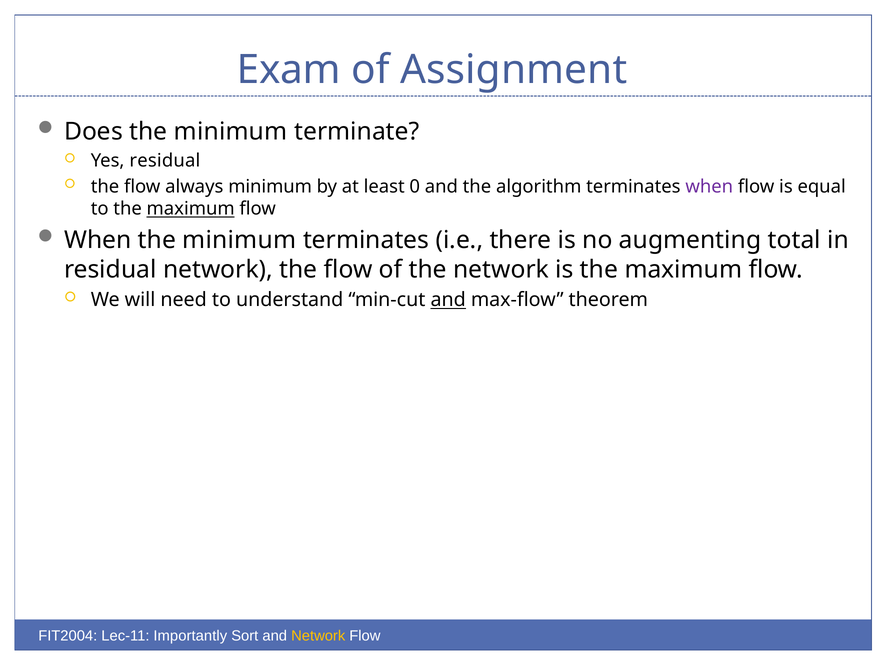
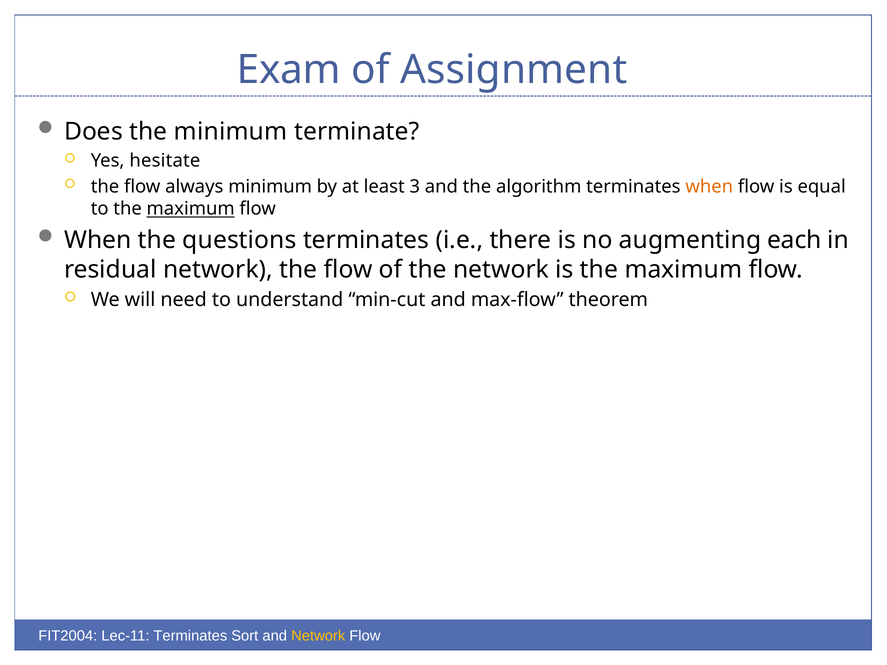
Yes residual: residual -> hesitate (165, 161)
0: 0 -> 3 (415, 187)
when colour: purple -> orange (709, 187)
When the minimum: minimum -> questions (239, 240)
total: total -> each (794, 240)
and underline: present -> none (448, 300)
Lec-11 Importantly: Importantly -> Terminates (190, 636)
